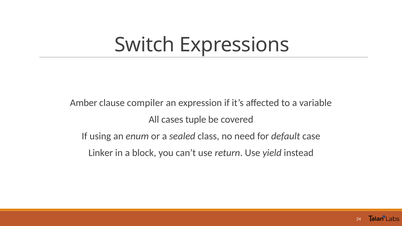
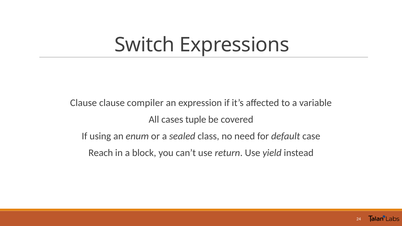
Amber: Amber -> Clause (84, 103)
Linker: Linker -> Reach (101, 153)
